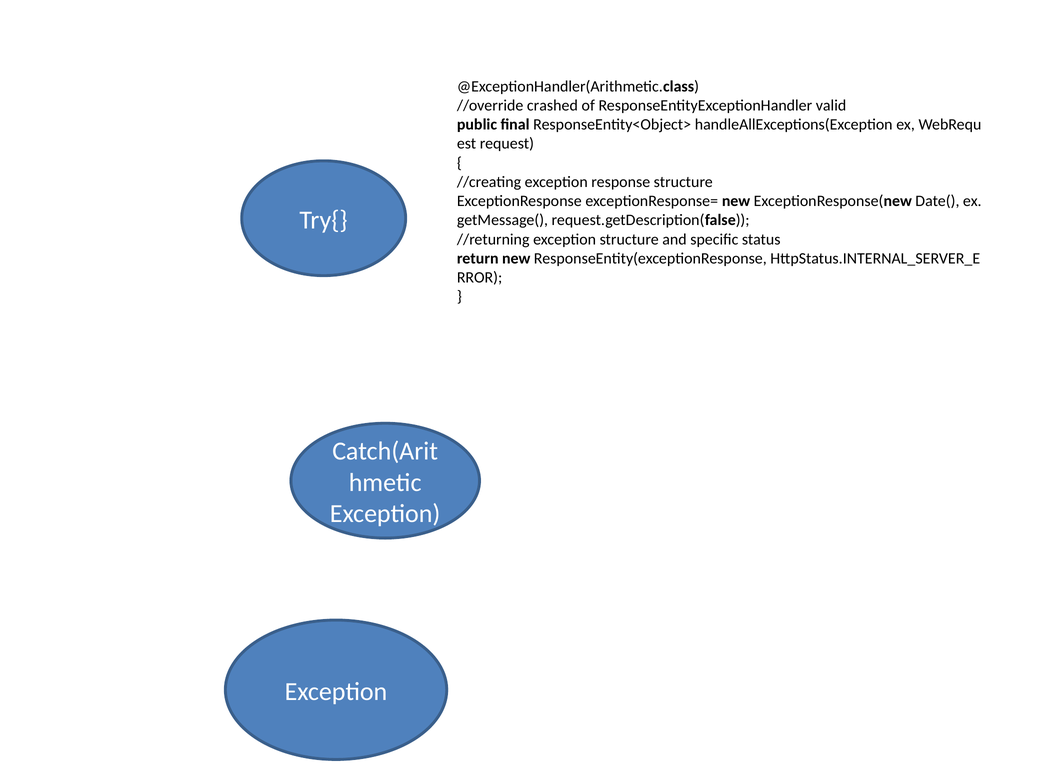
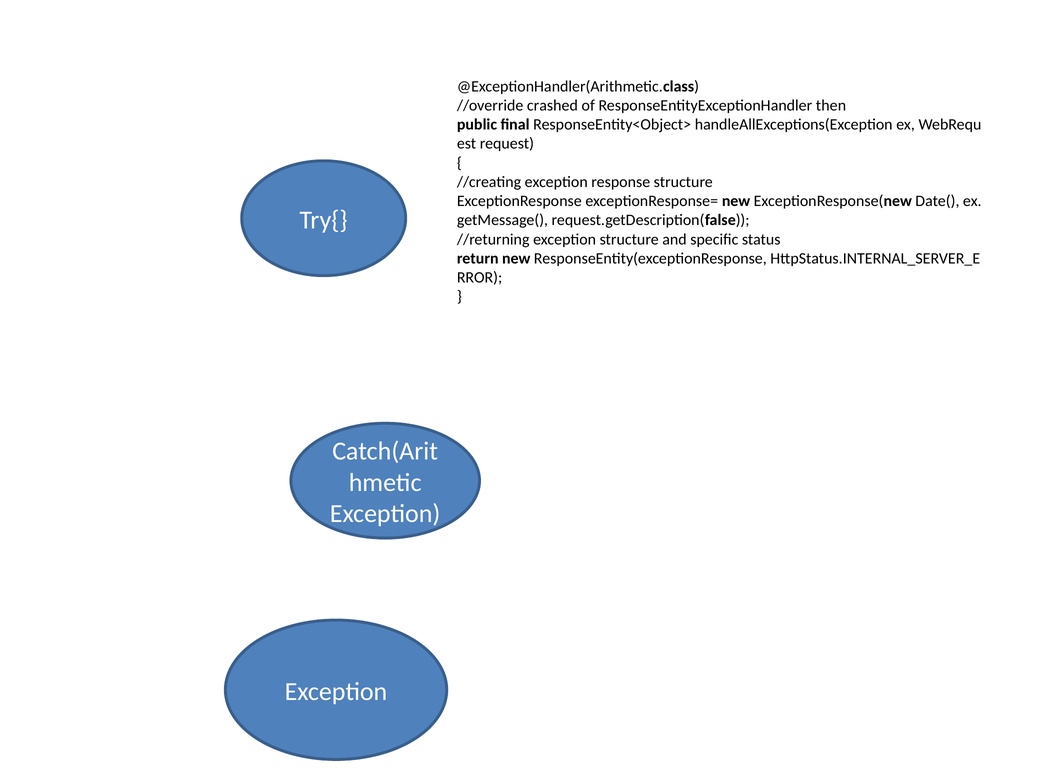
valid: valid -> then (831, 105)
